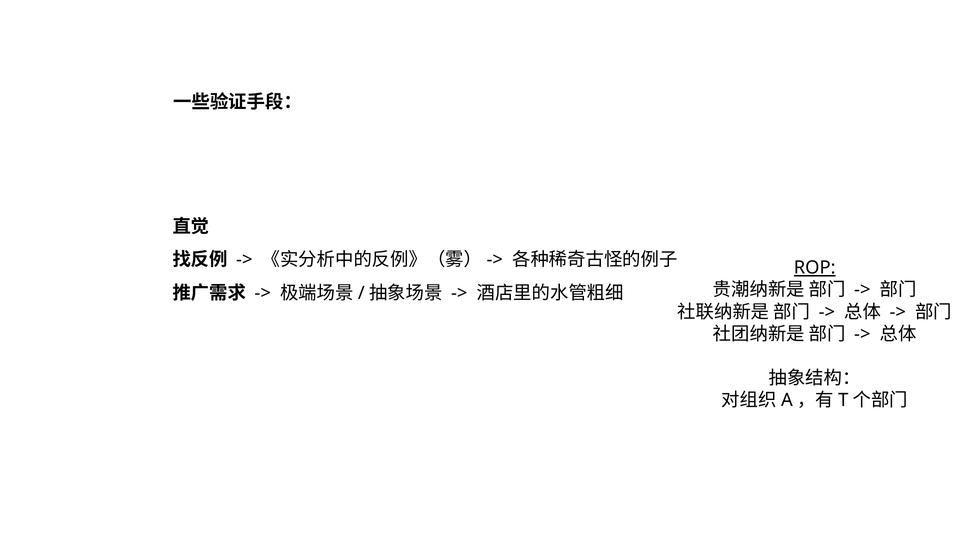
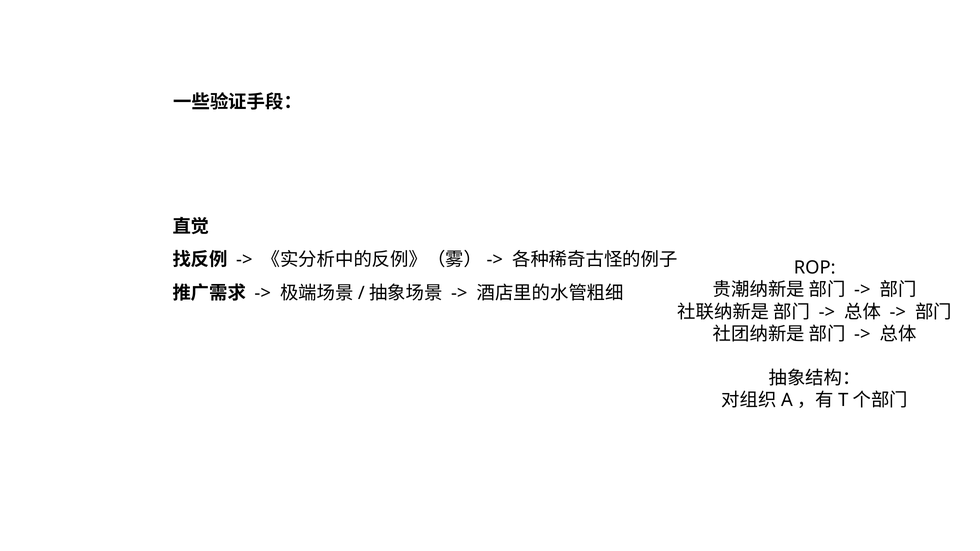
ROP underline: present -> none (815, 268)
